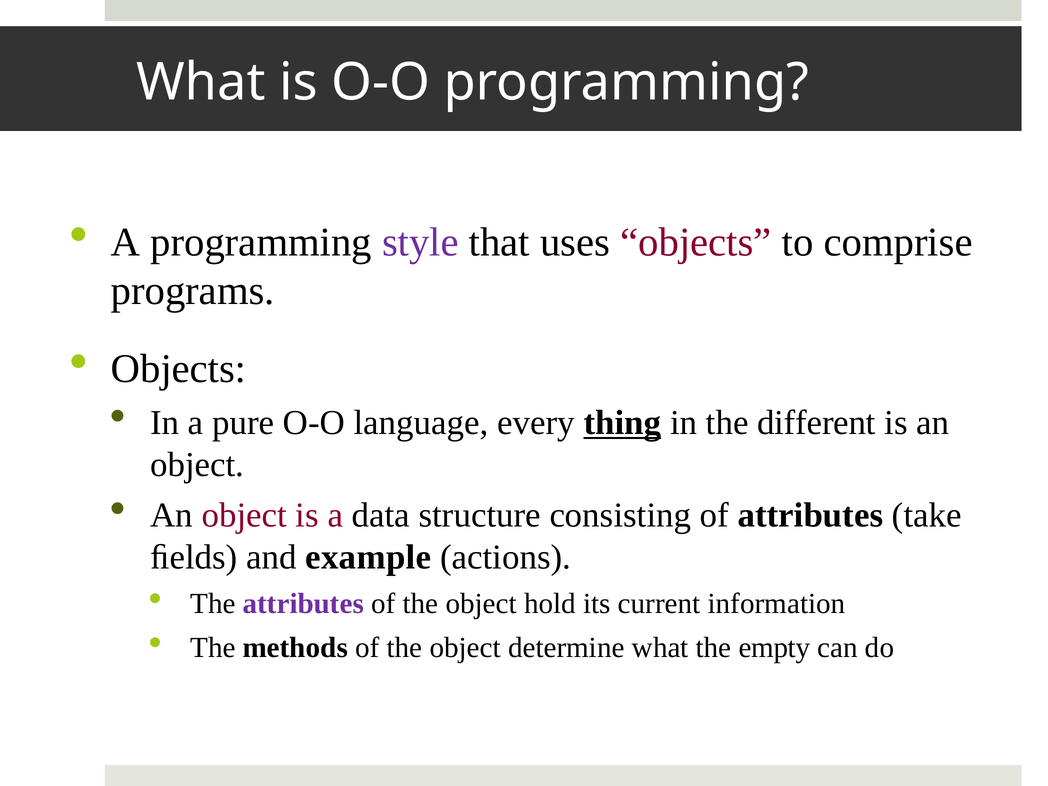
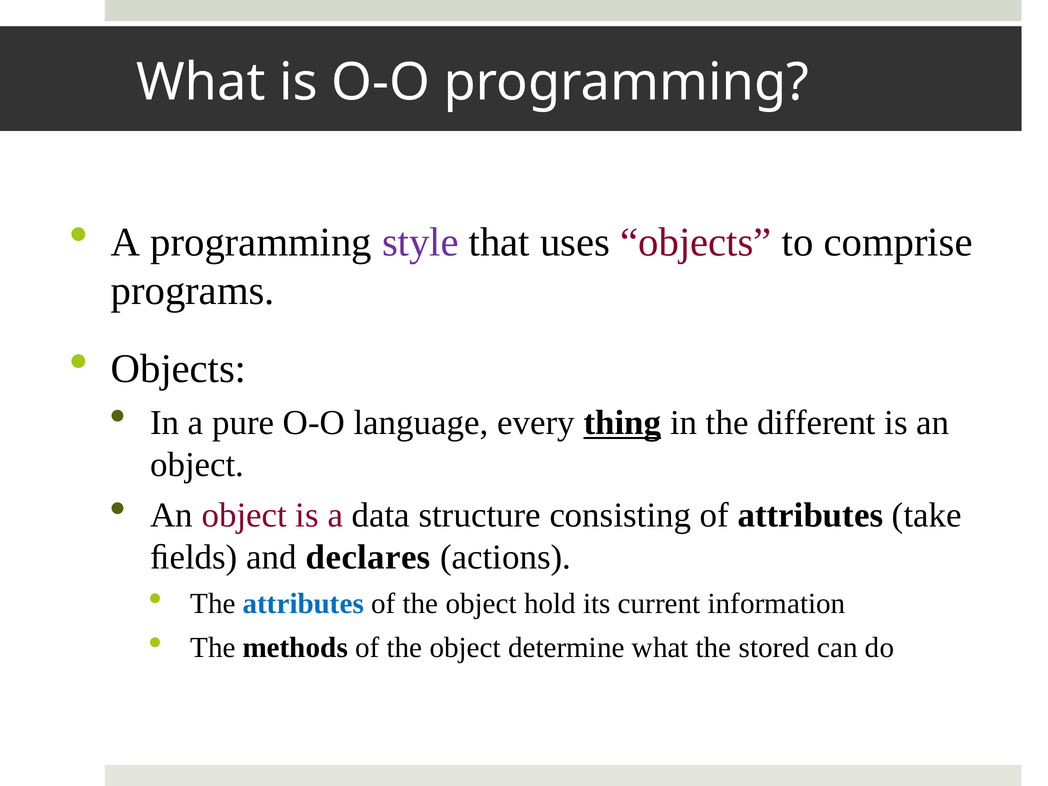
example: example -> declares (368, 557)
attributes colour: purple -> blue (303, 604)
empty: empty -> stored (774, 648)
